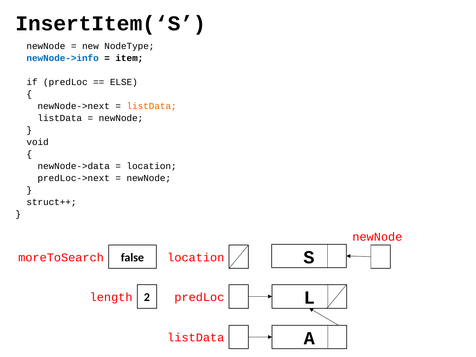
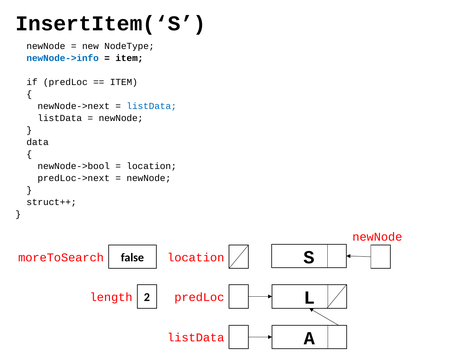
ELSE: ELSE -> ITEM (124, 82)
listData colour: orange -> blue (152, 106)
void: void -> data (38, 142)
newNode->data: newNode->data -> newNode->bool (74, 166)
